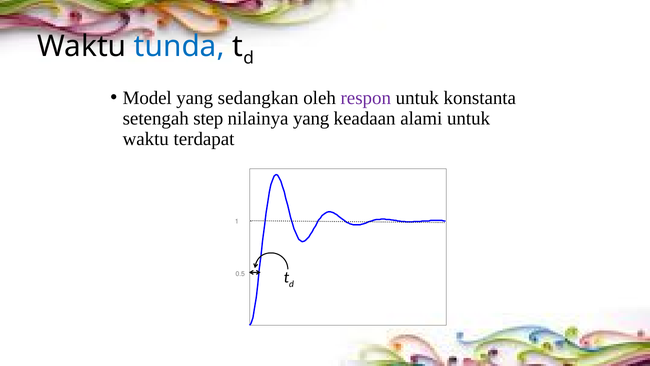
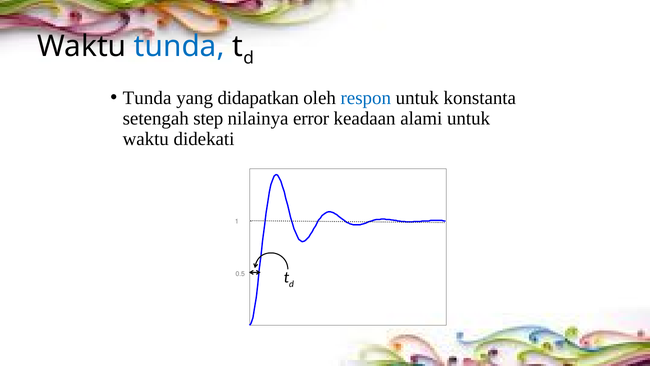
Model: Model -> Tunda (147, 98)
sedangkan: sedangkan -> didapatkan (258, 98)
respon colour: purple -> blue (366, 98)
nilainya yang: yang -> error (311, 118)
terdapat: terdapat -> didekati (204, 139)
